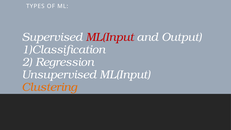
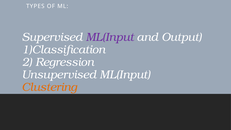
ML(Input colour: red -> purple (110, 37)
